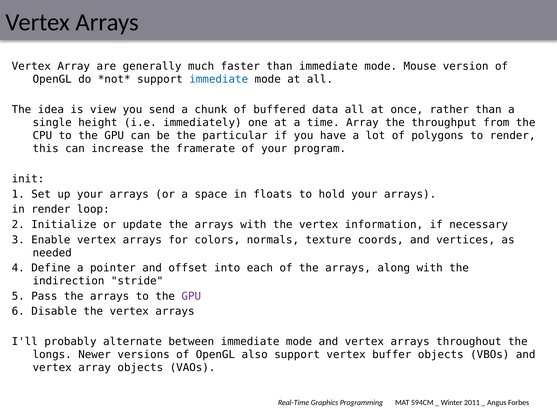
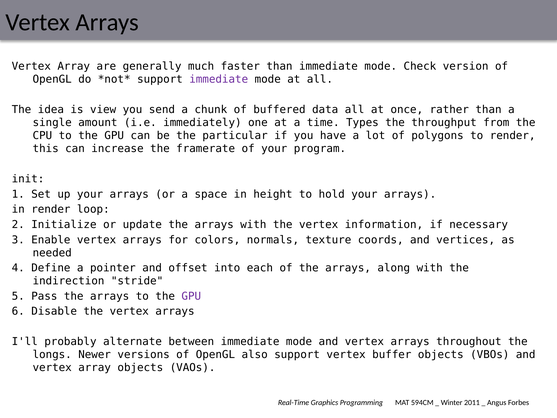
Mouse: Mouse -> Check (420, 66)
immediate colour: blue -> purple (219, 79)
height: height -> amount (98, 123)
time Array: Array -> Types (362, 123)
floats: floats -> height (273, 194)
